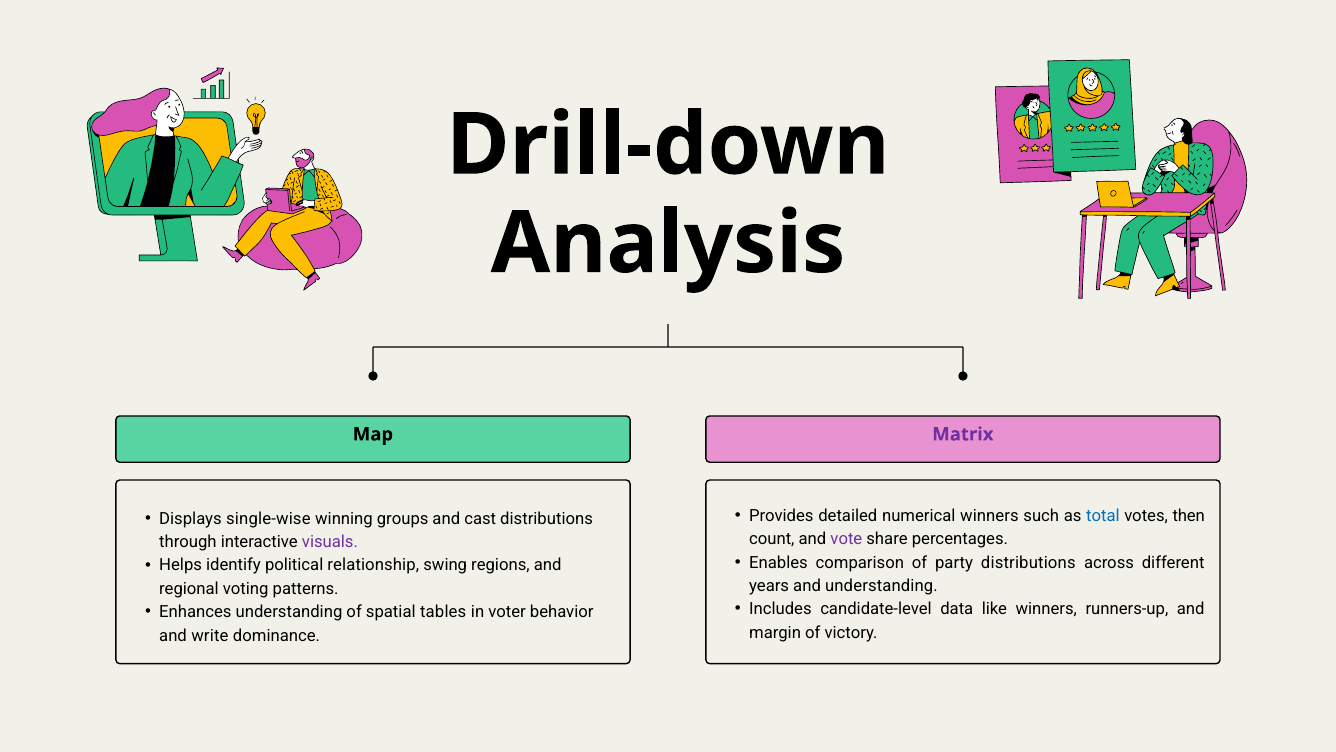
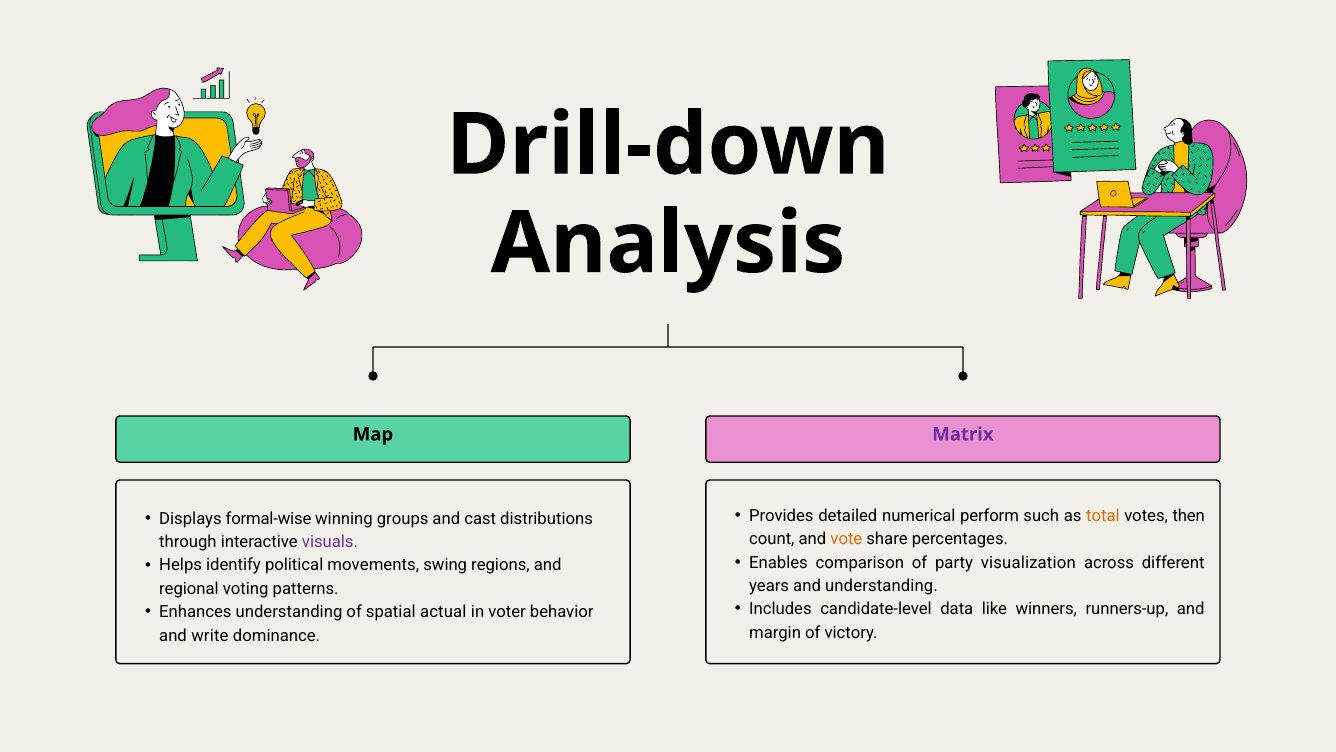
numerical winners: winners -> perform (990, 515)
total colour: blue -> orange (1103, 515)
single-wise: single-wise -> formal-wise (269, 518)
vote colour: purple -> orange (846, 539)
party distributions: distributions -> visualization (1028, 562)
relationship: relationship -> movements (373, 565)
tables: tables -> actual (443, 612)
